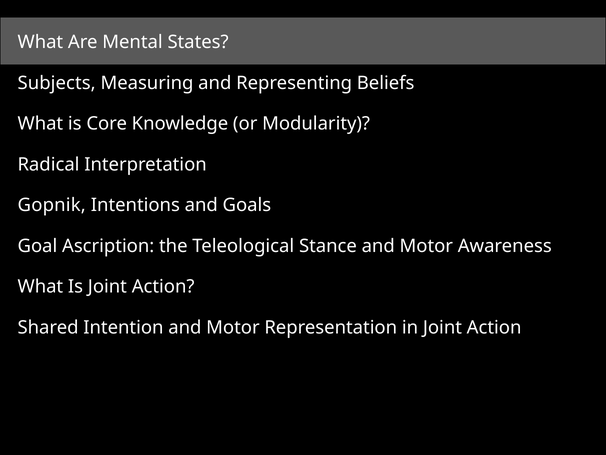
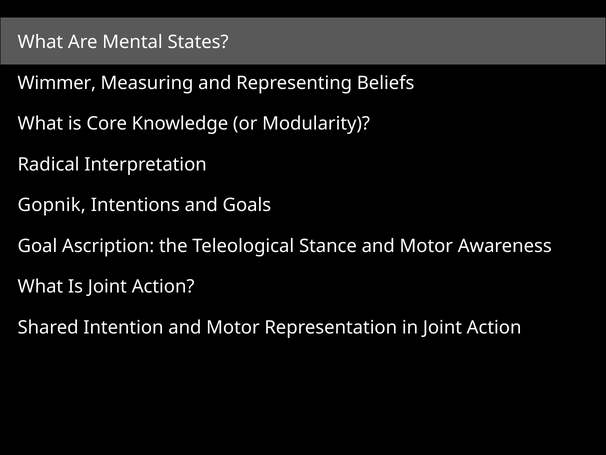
Subjects: Subjects -> Wimmer (57, 83)
